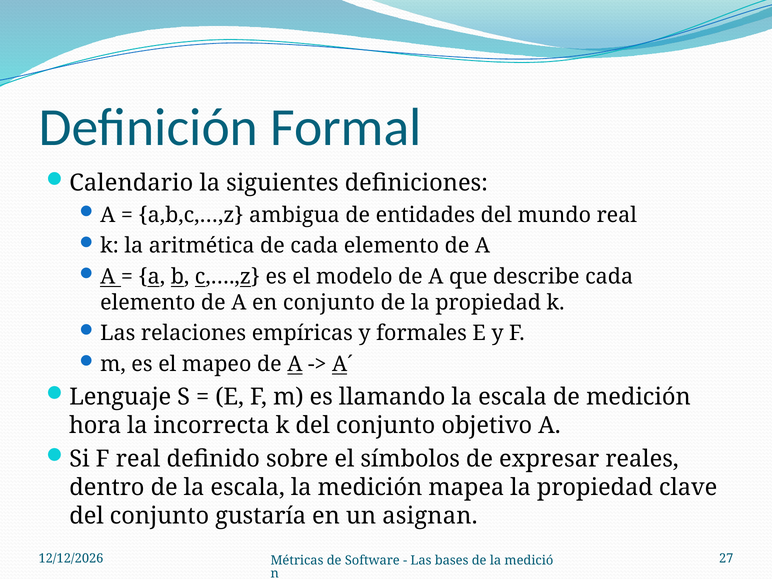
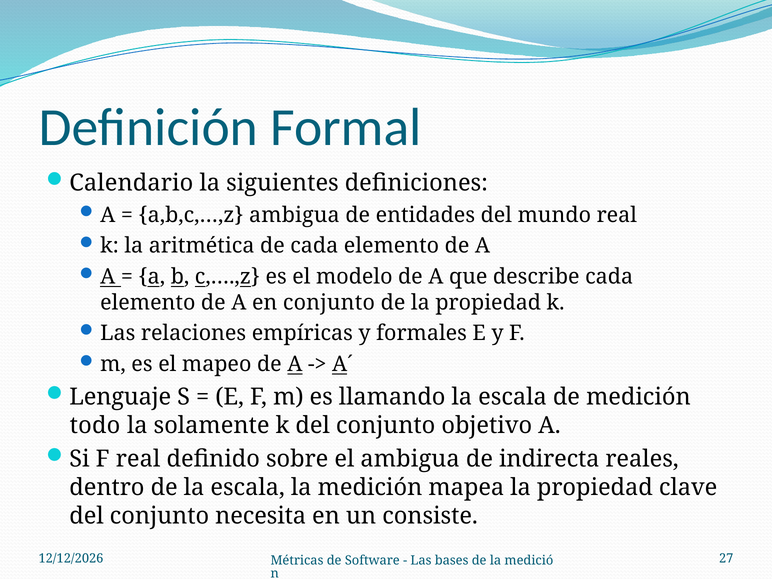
hora: hora -> todo (95, 425)
incorrecta: incorrecta -> solamente (212, 425)
el símbolos: símbolos -> ambigua (410, 459)
expresar: expresar -> indirecta (549, 459)
gustaría: gustaría -> necesita (261, 516)
asignan: asignan -> consiste (430, 516)
